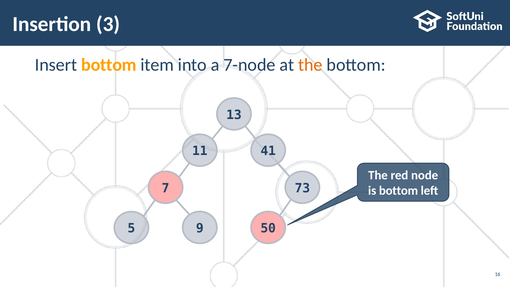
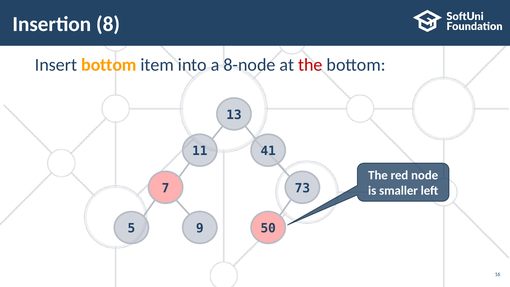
3: 3 -> 8 (108, 24)
7-node: 7-node -> 8-node (250, 65)
the colour: orange -> red (310, 65)
is bottom: bottom -> smaller (398, 191)
